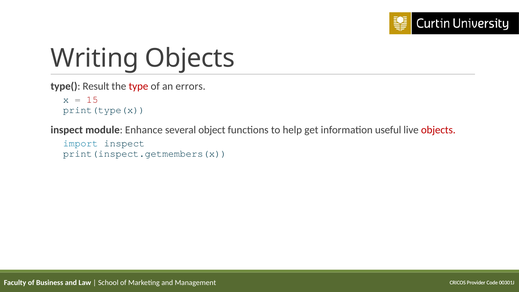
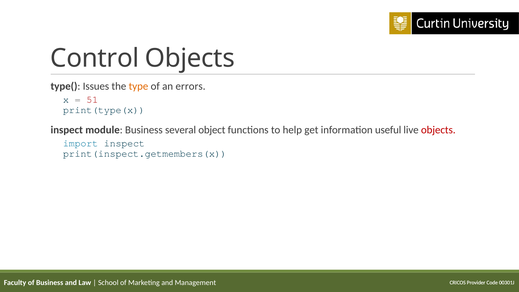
Writing: Writing -> Control (95, 58)
Result: Result -> Issues (96, 86)
type colour: red -> orange (138, 86)
15: 15 -> 51 (92, 100)
module Enhance: Enhance -> Business (144, 130)
